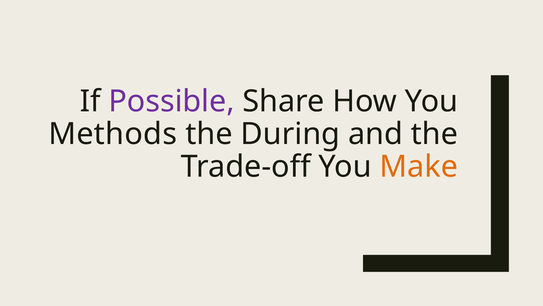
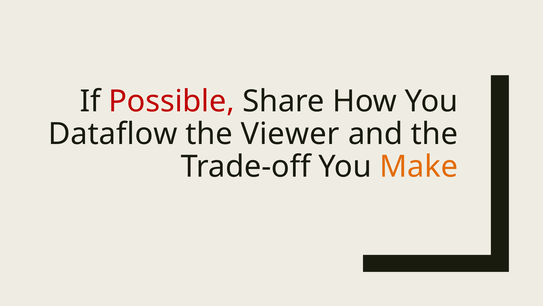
Possible colour: purple -> red (172, 101)
Methods: Methods -> Dataflow (113, 134)
During: During -> Viewer (290, 134)
